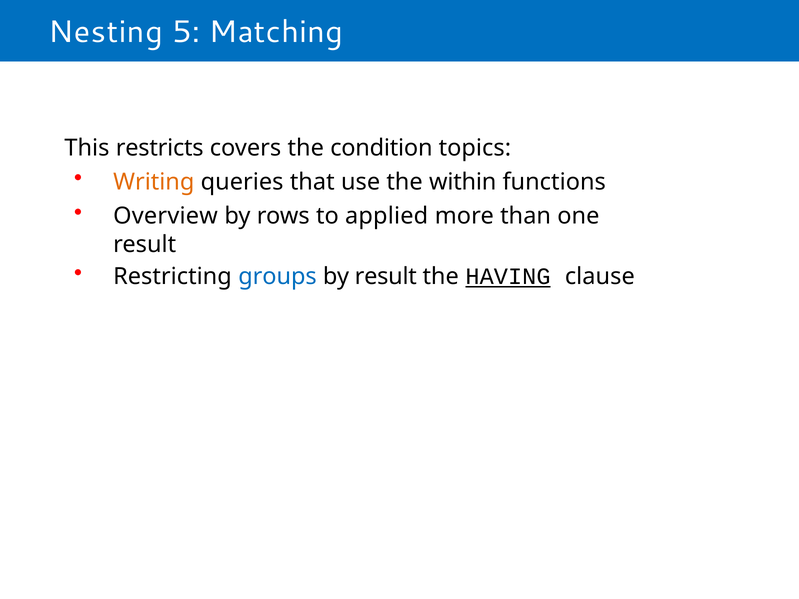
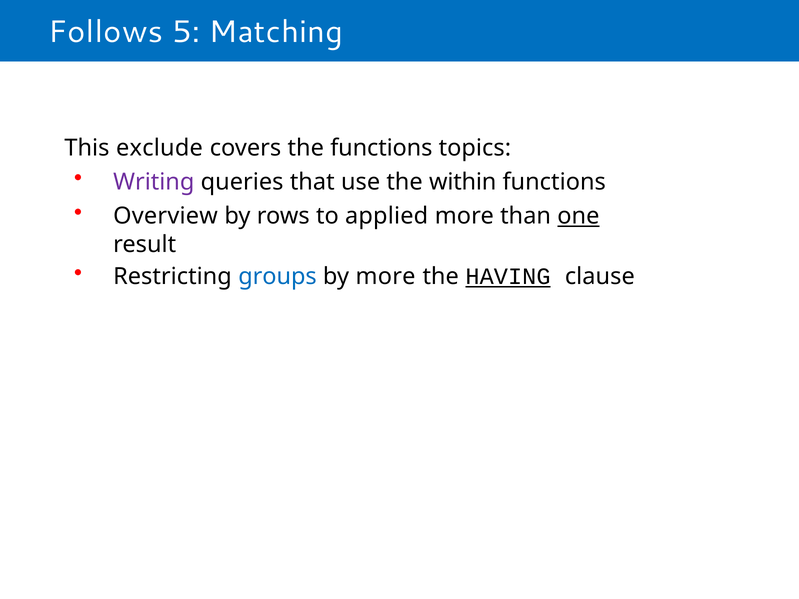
Nesting: Nesting -> Follows (106, 32)
restricts: restricts -> exclude (159, 148)
the condition: condition -> functions (381, 148)
Writing colour: orange -> purple (154, 182)
one underline: none -> present (578, 216)
by result: result -> more (386, 277)
